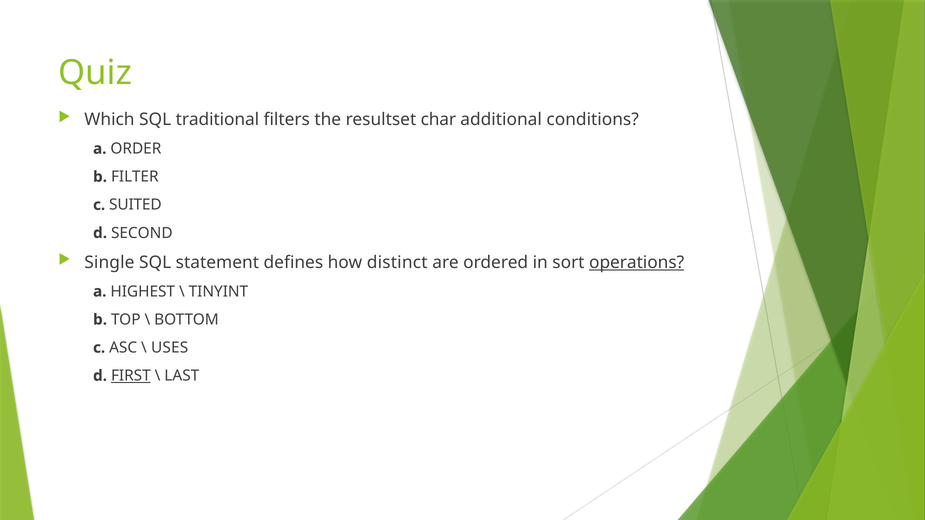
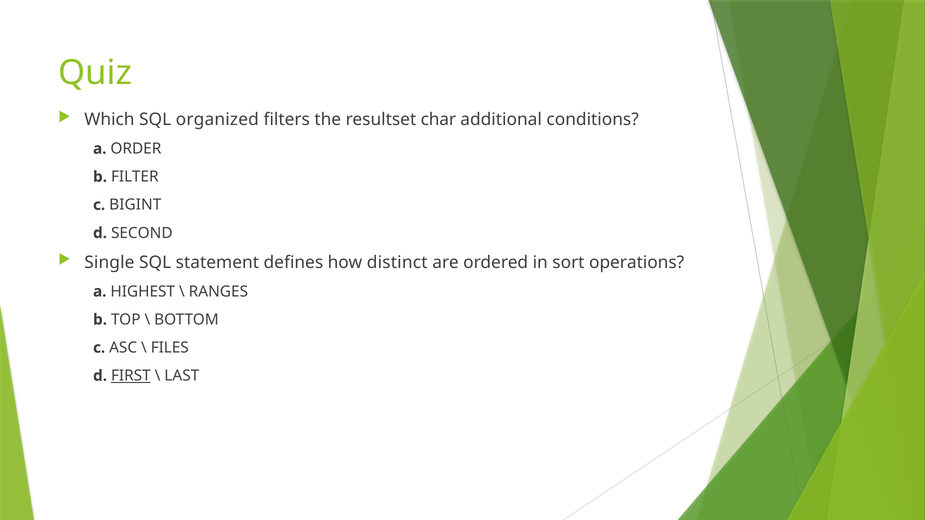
traditional: traditional -> organized (217, 120)
SUITED: SUITED -> BIGINT (135, 205)
operations underline: present -> none (637, 263)
TINYINT: TINYINT -> RANGES (218, 292)
USES: USES -> FILES (170, 348)
